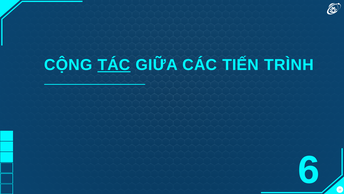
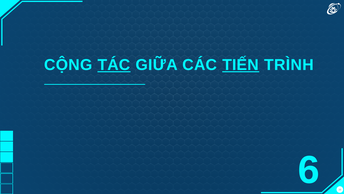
TIẾN underline: none -> present (241, 65)
